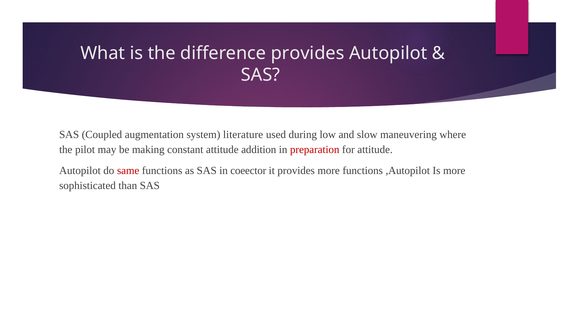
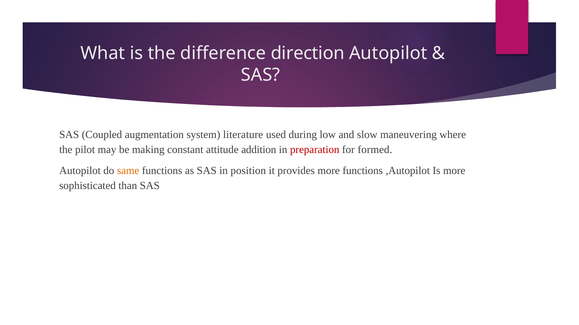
difference provides: provides -> direction (308, 53)
for attitude: attitude -> formed (375, 150)
same colour: red -> orange (128, 171)
coeector: coeector -> position (248, 171)
